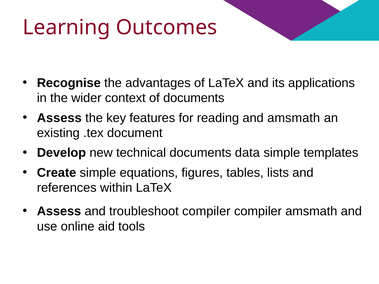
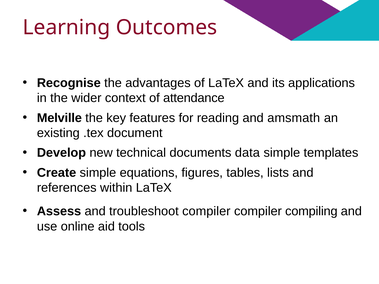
of documents: documents -> attendance (194, 98)
Assess: Assess -> Melville (59, 118)
compiler amsmath: amsmath -> compiling (311, 211)
